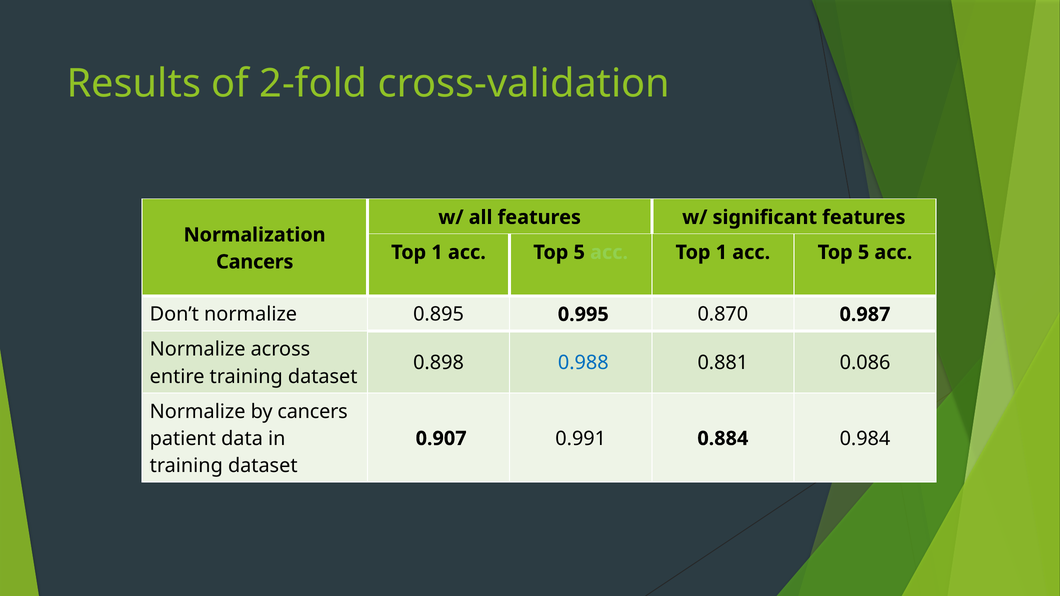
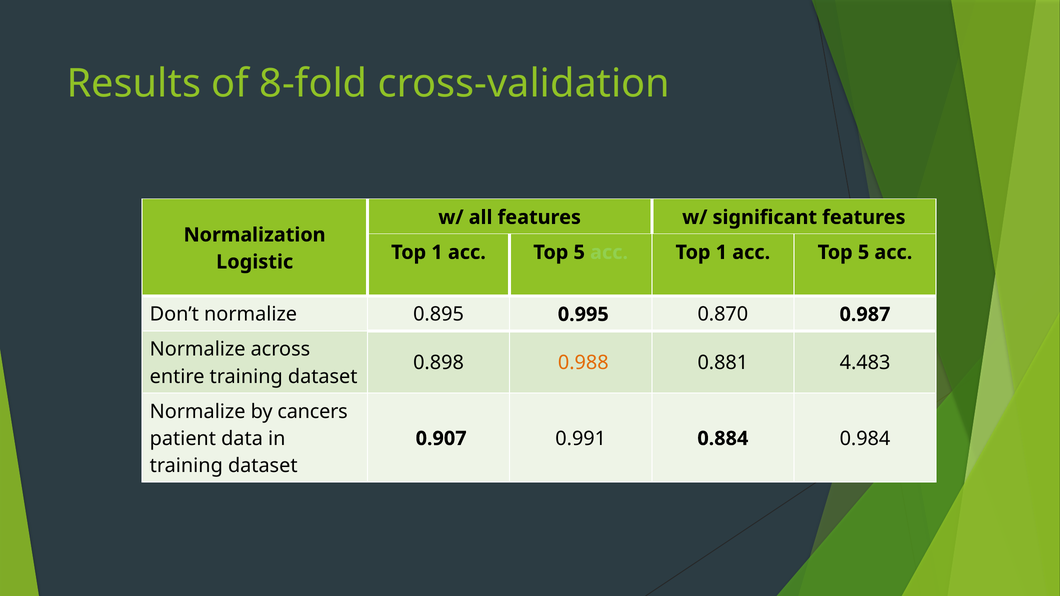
2-fold: 2-fold -> 8-fold (313, 84)
Cancers: Cancers -> Logistic (255, 262)
0.988 colour: blue -> orange (583, 363)
0.086: 0.086 -> 4.483 (865, 363)
